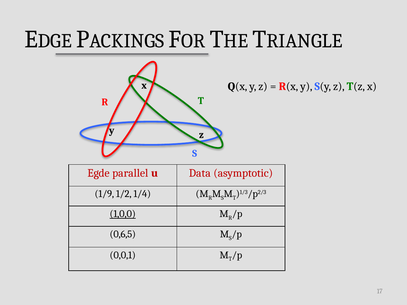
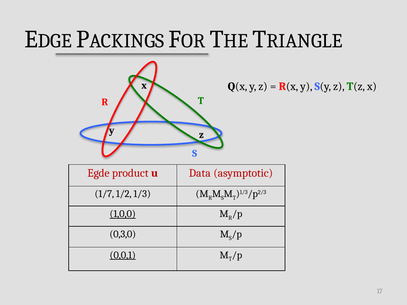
parallel: parallel -> product (130, 173)
1/9: 1/9 -> 1/7 (104, 194)
1/4: 1/4 -> 1/3 (142, 194)
0,6,5: 0,6,5 -> 0,3,0 (123, 234)
0,0,1 underline: none -> present (123, 255)
